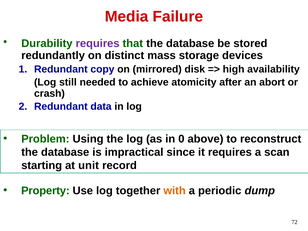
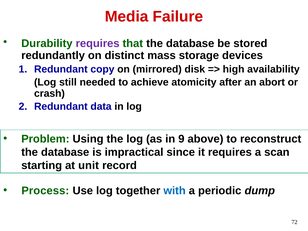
0: 0 -> 9 (181, 139)
Property: Property -> Process (45, 191)
with colour: orange -> blue (175, 191)
